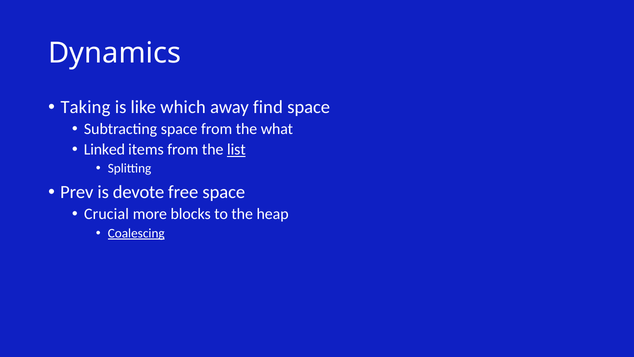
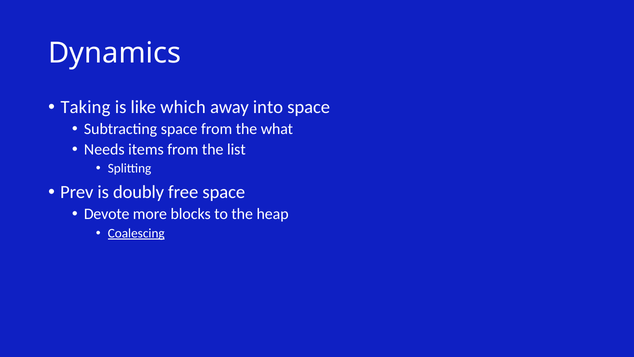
find: find -> into (268, 107)
Linked: Linked -> Needs (104, 149)
list underline: present -> none (236, 149)
devote: devote -> doubly (139, 192)
Crucial: Crucial -> Devote (107, 214)
